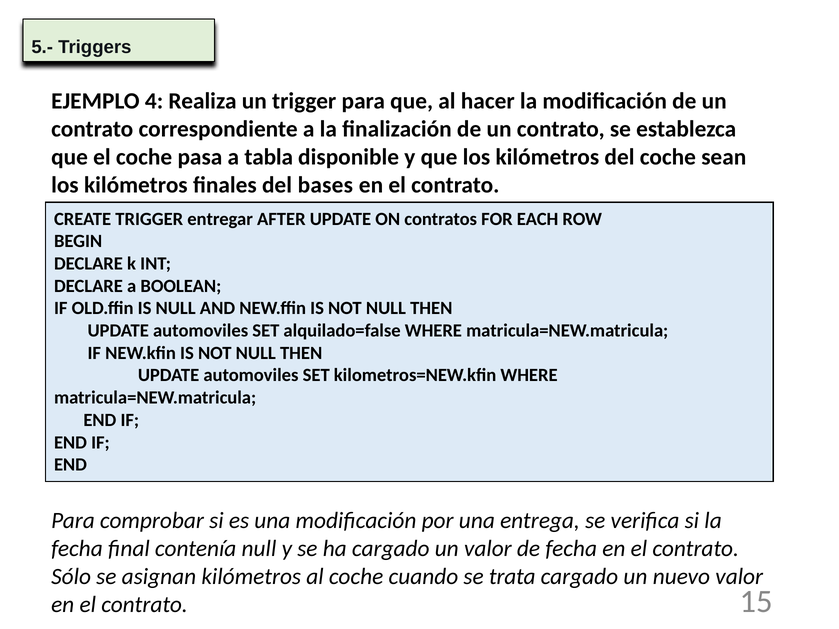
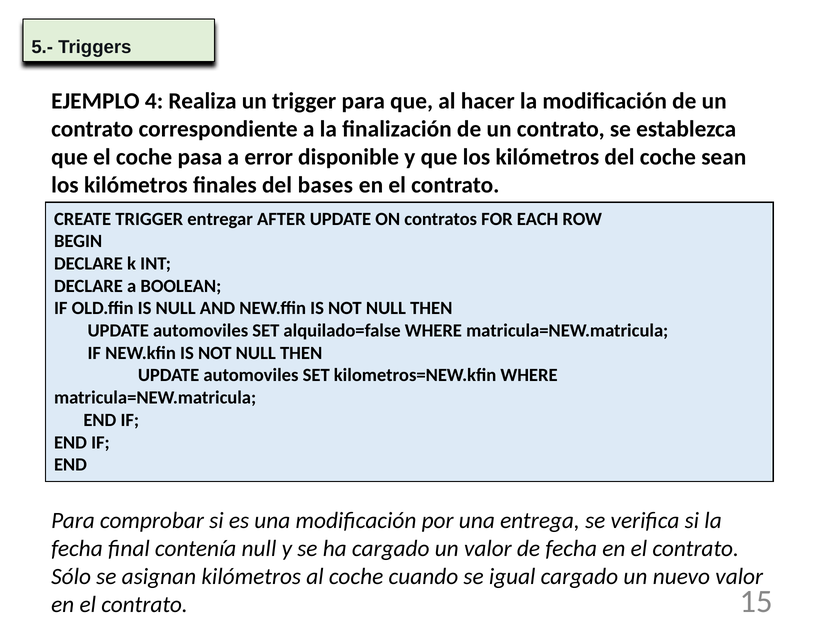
tabla: tabla -> error (269, 157)
trata: trata -> igual (512, 577)
